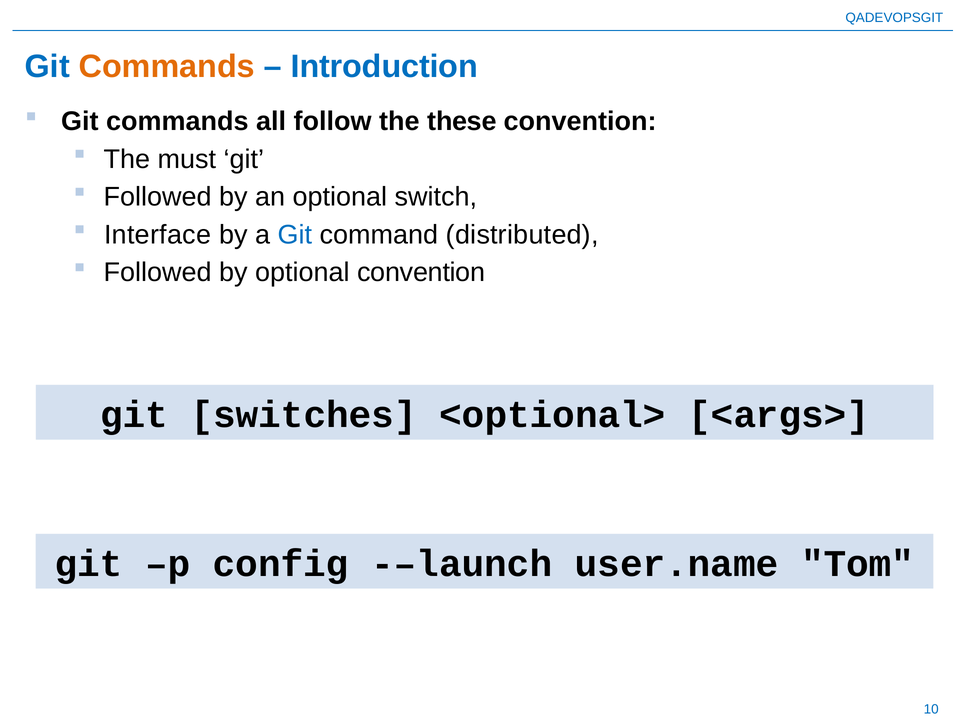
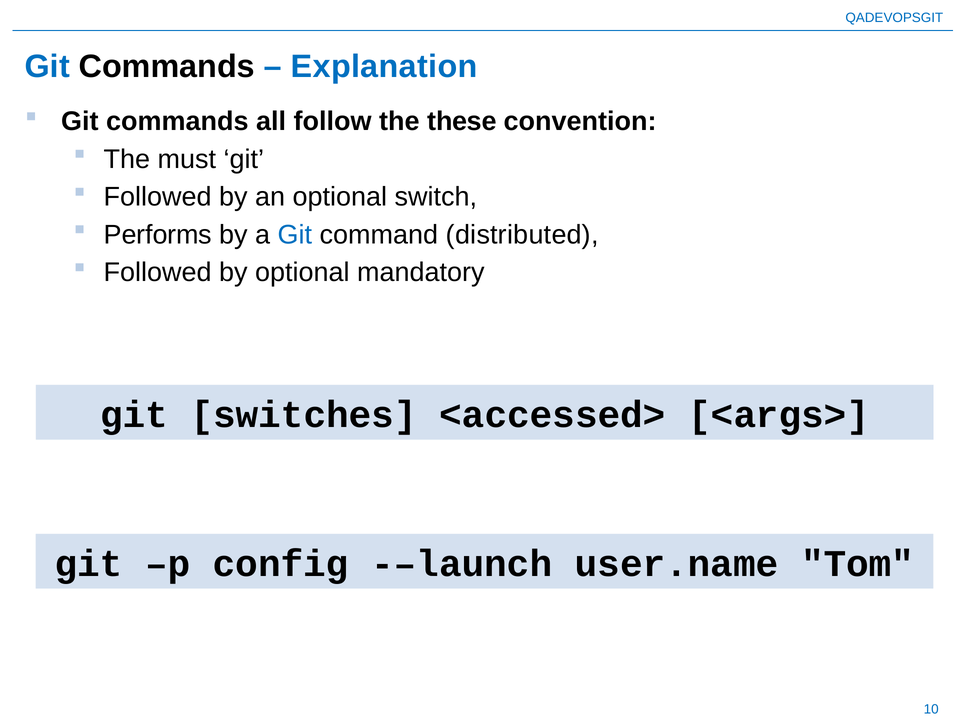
Commands colour: orange -> black (167, 67)
Introduction: Introduction -> Explanation (384, 67)
Interface: Interface -> Performs (158, 235)
optional convention: convention -> mandatory (421, 273)
<optional>: <optional> -> <accessed> (552, 415)
